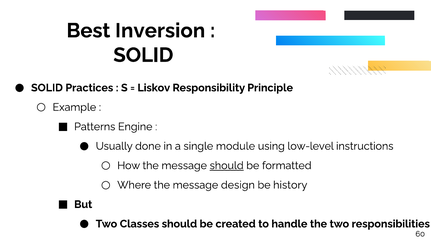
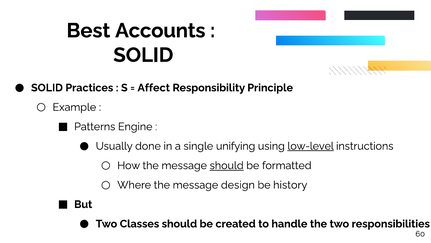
Inversion: Inversion -> Accounts (160, 31)
Liskov: Liskov -> Affect (154, 88)
module: module -> unifying (236, 146)
low-level underline: none -> present (311, 146)
